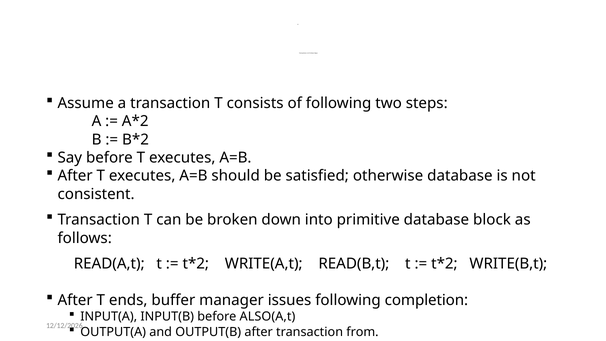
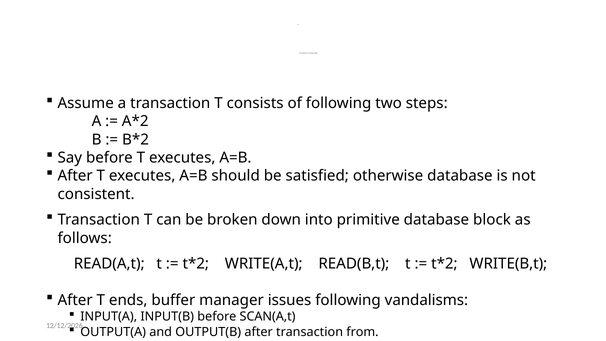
completion: completion -> vandalisms (426, 300)
ALSO(A,t: ALSO(A,t -> SCAN(A,t (268, 317)
